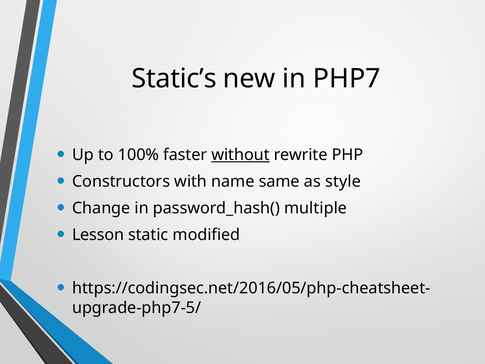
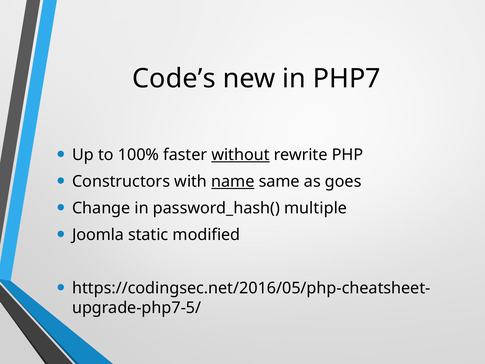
Static’s: Static’s -> Code’s (174, 79)
name underline: none -> present (233, 181)
style: style -> goes (343, 181)
Lesson: Lesson -> Joomla (98, 235)
